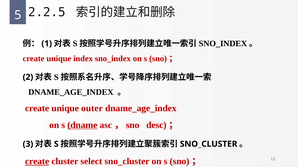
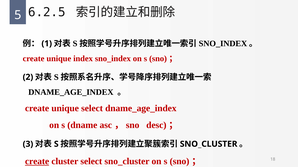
2.2.5: 2.2.5 -> 6.2.5 (47, 12)
unique outer: outer -> select (92, 109)
dname underline: present -> none (82, 125)
